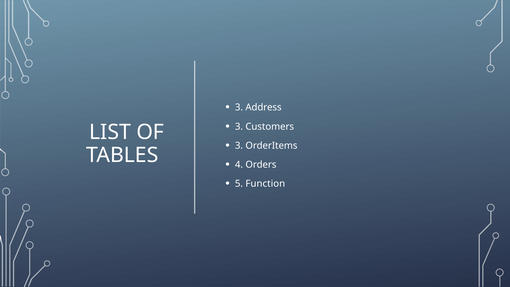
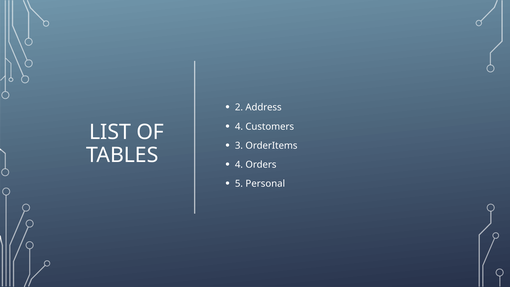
3: 3 -> 2 (239, 107)
3: 3 -> 4 (239, 126)
Function: Function -> Personal (265, 184)
